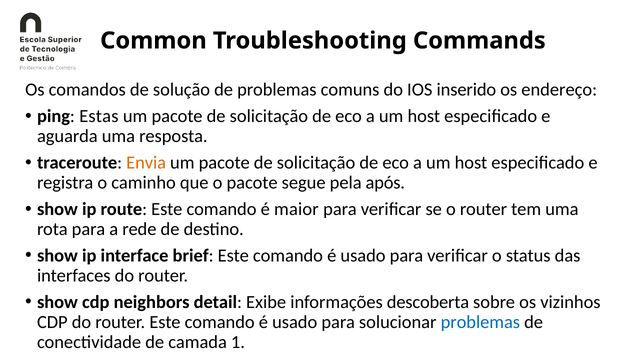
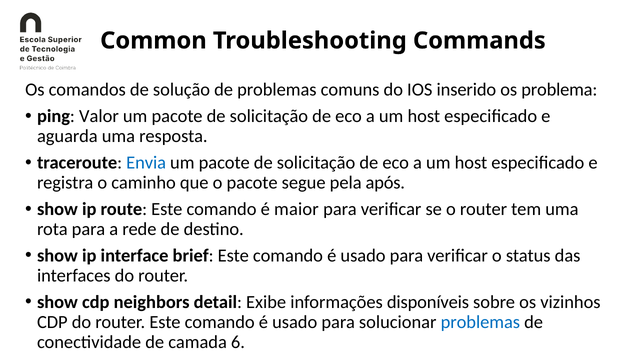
endereço: endereço -> problema (559, 90)
Estas: Estas -> Valor (99, 116)
Envia colour: orange -> blue (146, 163)
descoberta: descoberta -> disponíveis (428, 302)
1: 1 -> 6 (238, 342)
